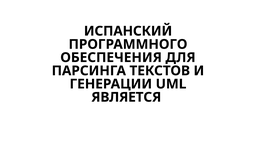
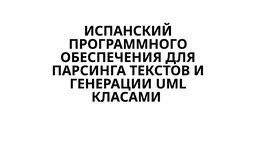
ЯВЛЯЕТСЯ: ЯВЛЯЕТСЯ -> КЛАСАМИ (126, 97)
